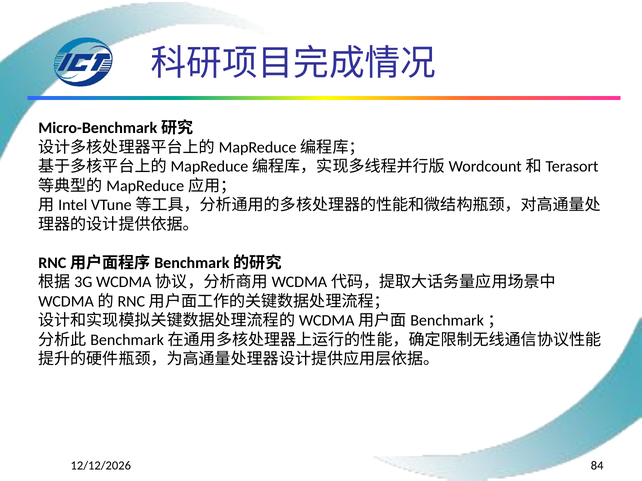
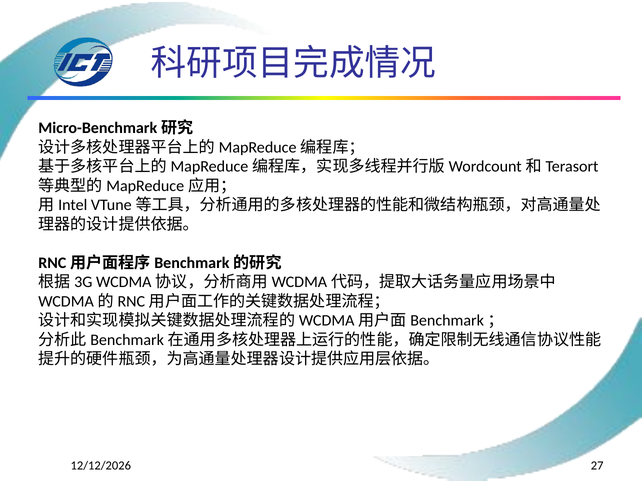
84: 84 -> 27 (597, 466)
